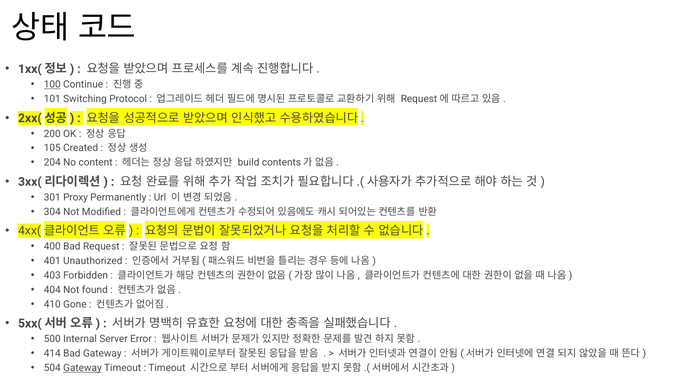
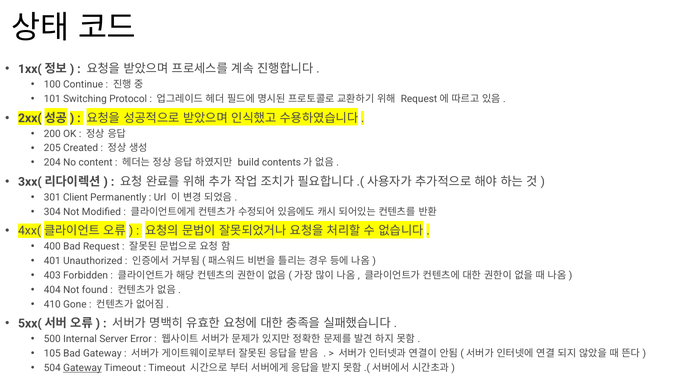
100 underline: present -> none (52, 84)
105: 105 -> 205 (52, 148)
Proxy: Proxy -> Client (76, 197)
414: 414 -> 105 (52, 353)
